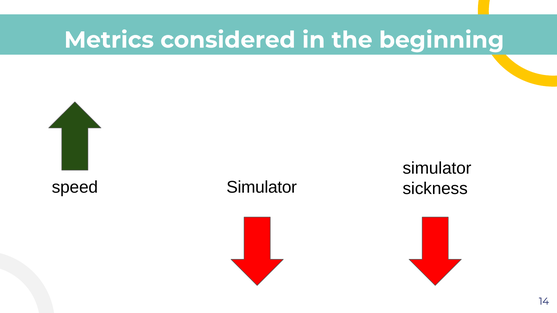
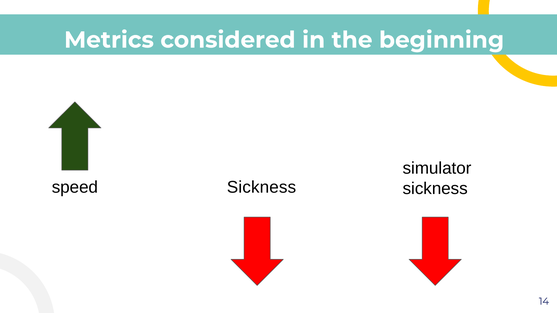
speed Simulator: Simulator -> Sickness (262, 187)
